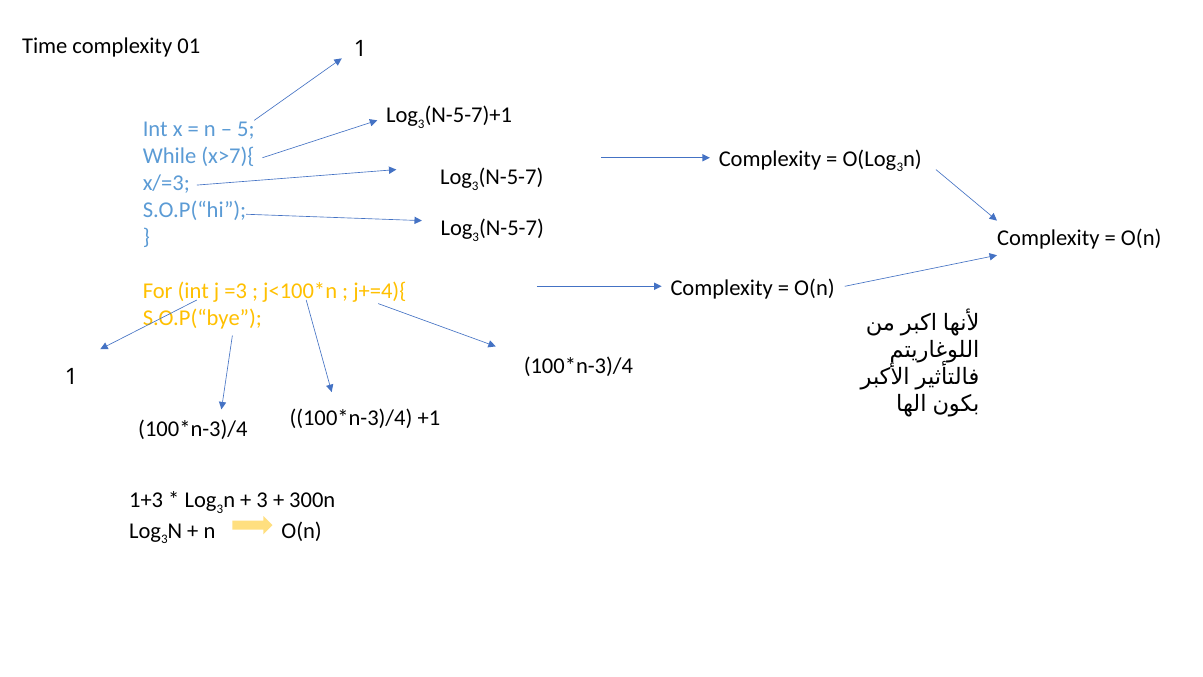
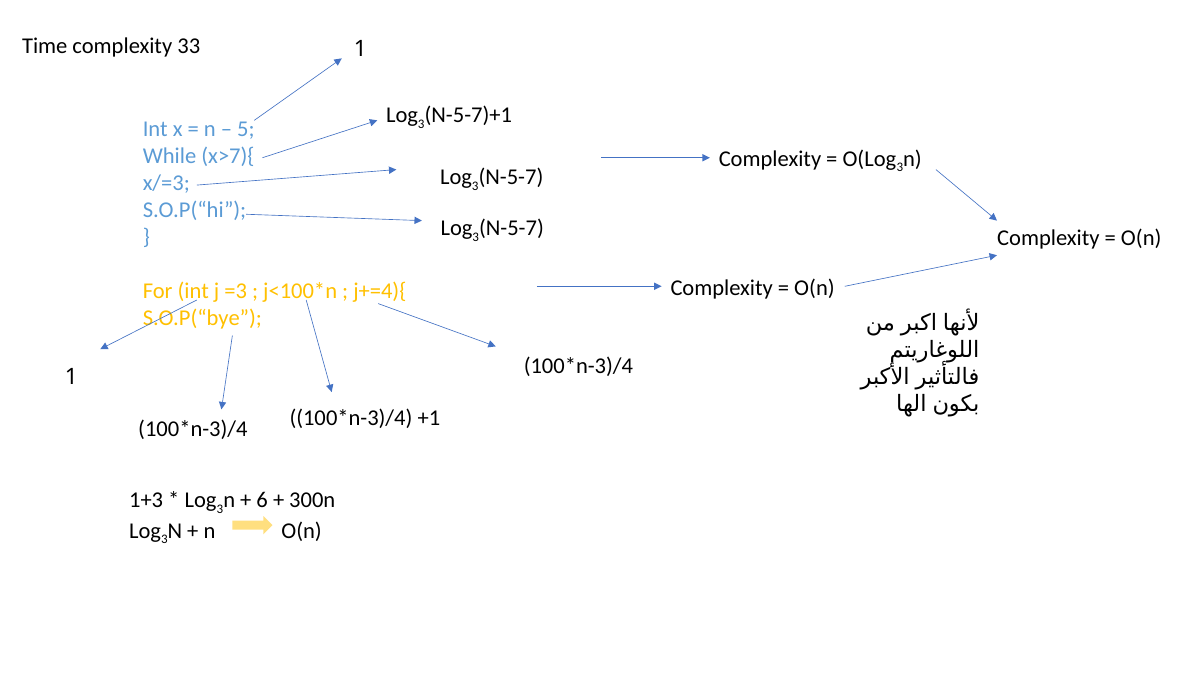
01: 01 -> 33 (189, 46)
3: 3 -> 6 (262, 500)
